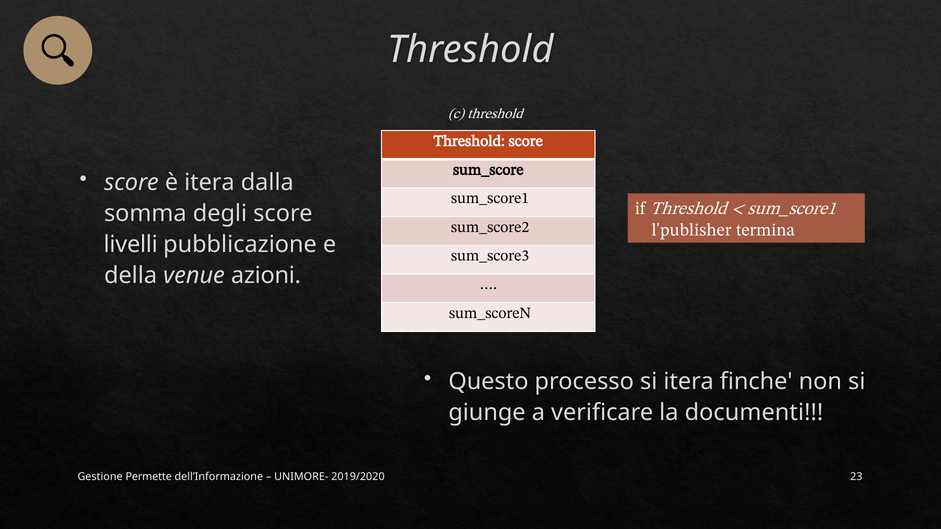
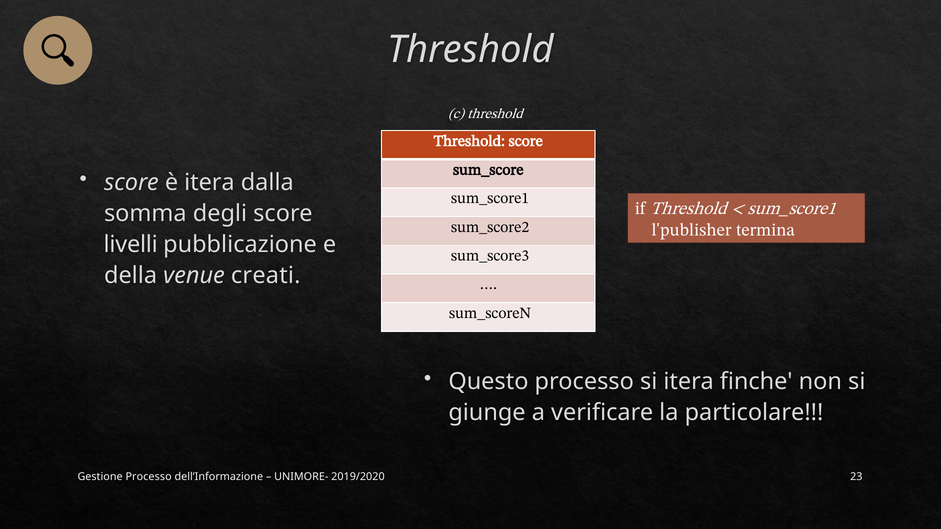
azioni: azioni -> creati (266, 275)
documenti: documenti -> particolare (754, 413)
Gestione Permette: Permette -> Processo (149, 477)
